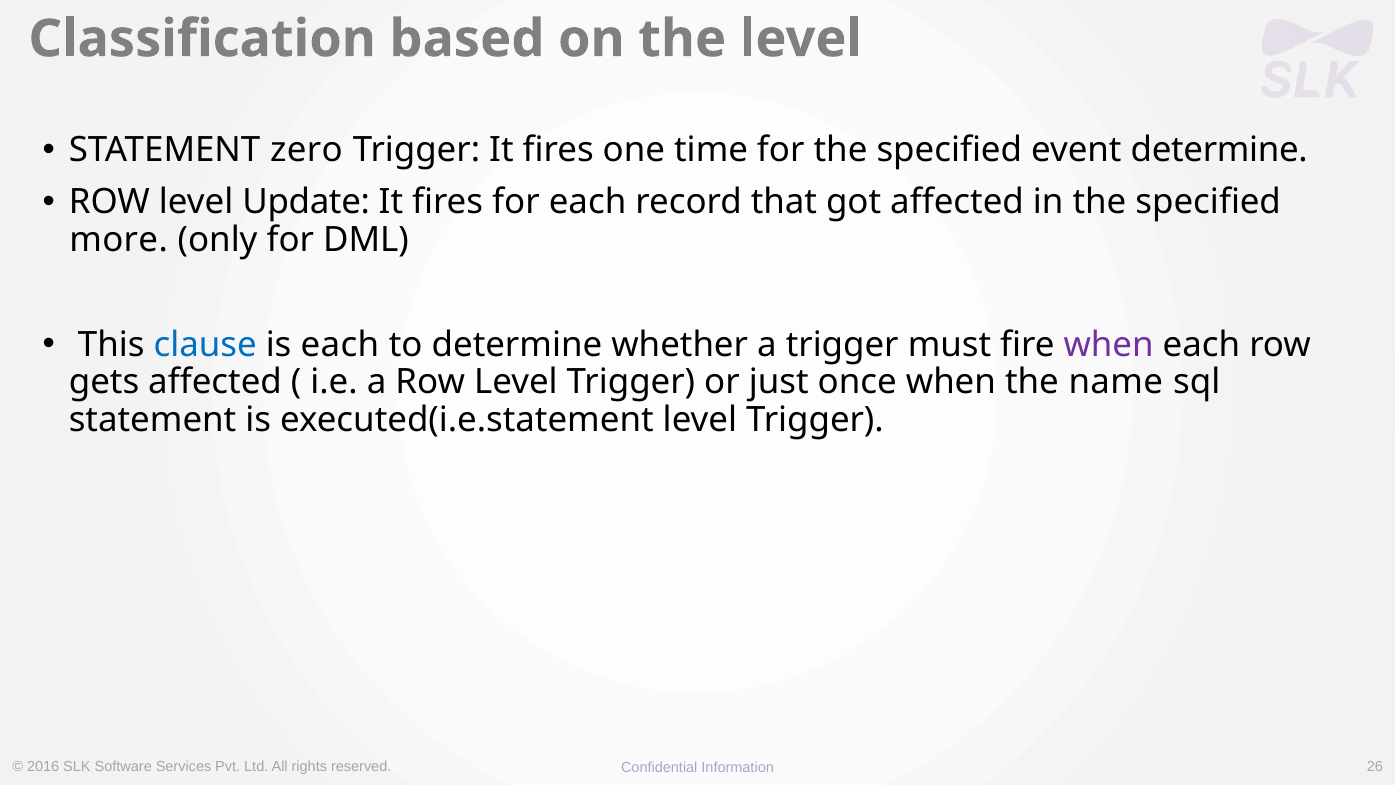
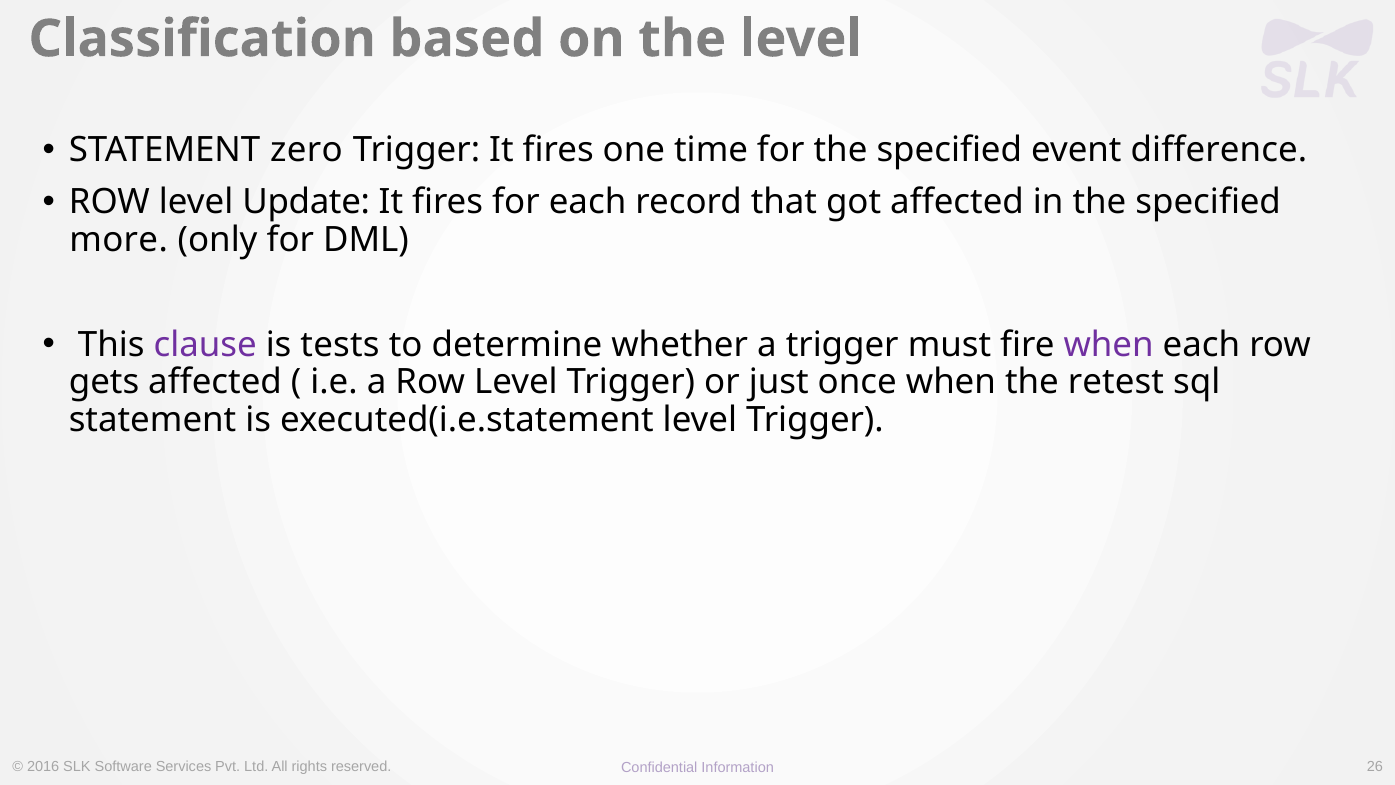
event determine: determine -> difference (1219, 150)
clause colour: blue -> purple (205, 344)
is each: each -> tests (340, 344)
name: name -> retest (1116, 382)
